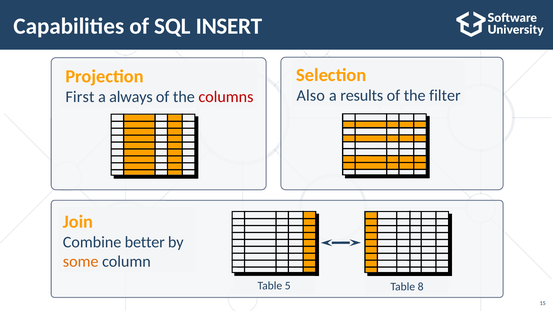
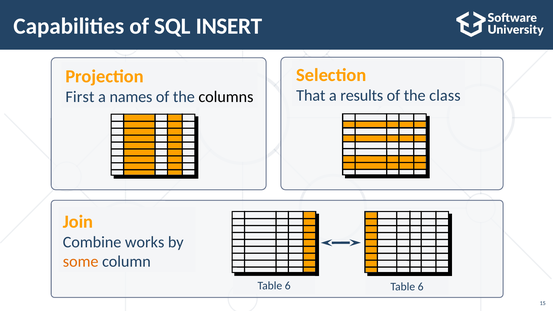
Also: Also -> That (311, 96)
filter: filter -> class (445, 96)
always: always -> names (131, 97)
columns colour: red -> black (226, 97)
better: better -> works (145, 242)
5: 5 -> 6 (288, 286)
8: 8 -> 6 (421, 287)
